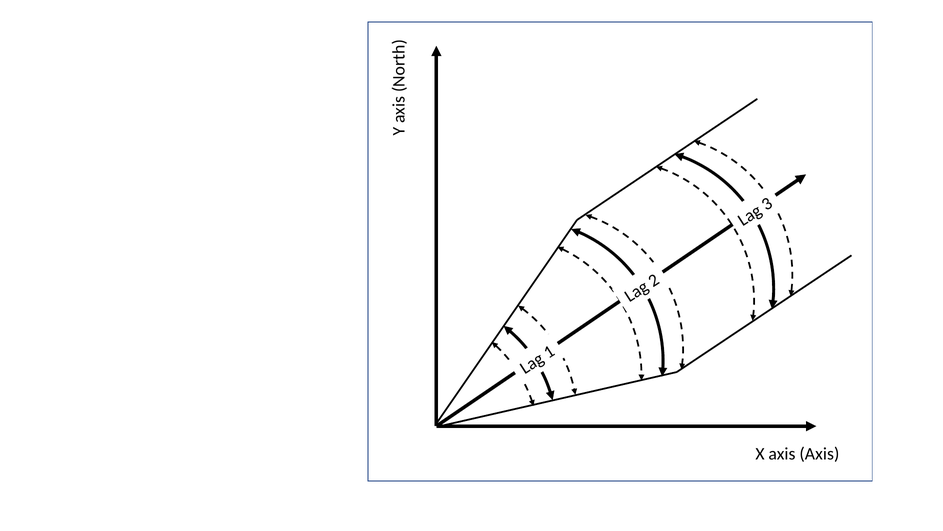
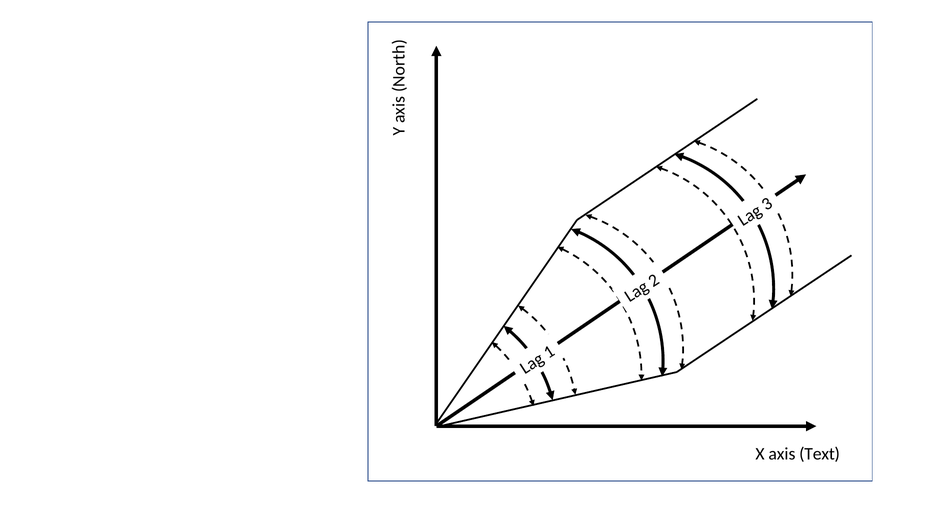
axis Axis: Axis -> Text (820, 454)
